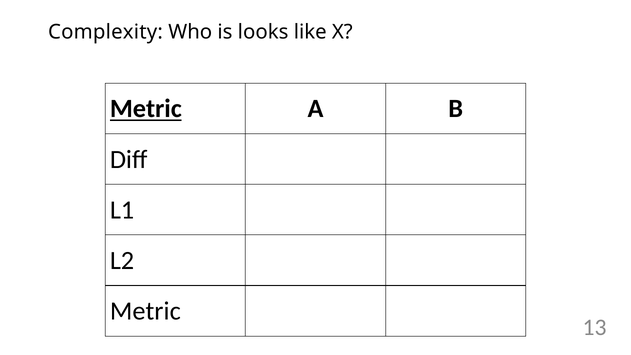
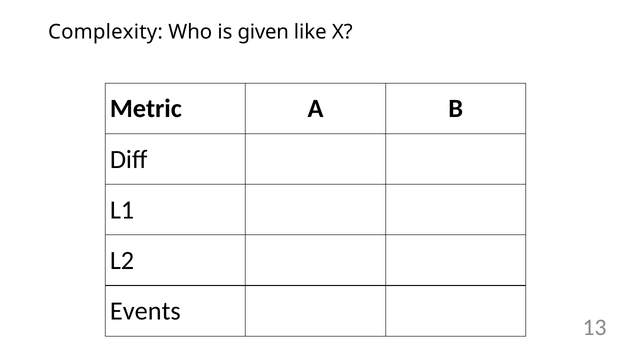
looks: looks -> given (263, 32)
Metric underline: present -> none (146, 109)
Metric: Metric -> Events (145, 311)
